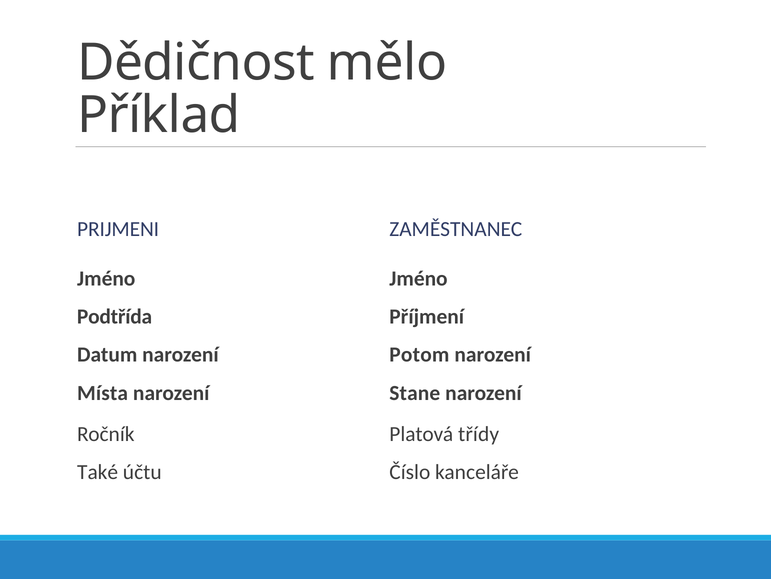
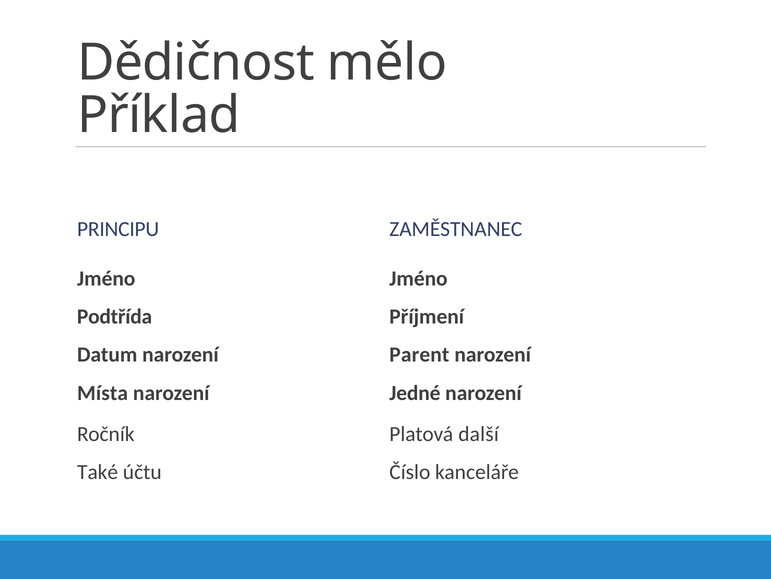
PRIJMENI: PRIJMENI -> PRINCIPU (118, 229)
Potom: Potom -> Parent (419, 354)
Stane: Stane -> Jedné (415, 393)
třídy: třídy -> další (479, 433)
